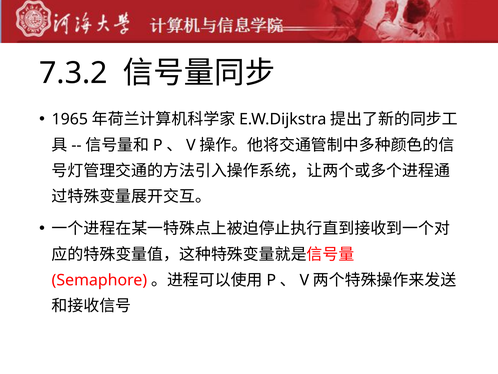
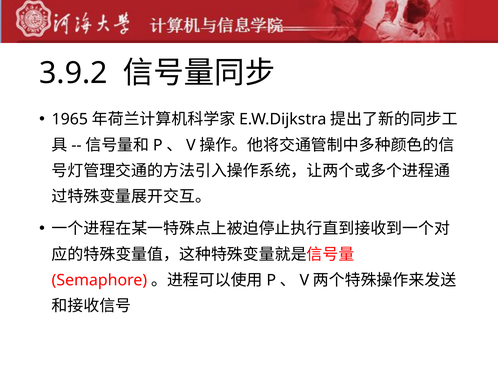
7.3.2: 7.3.2 -> 3.9.2 (73, 73)
